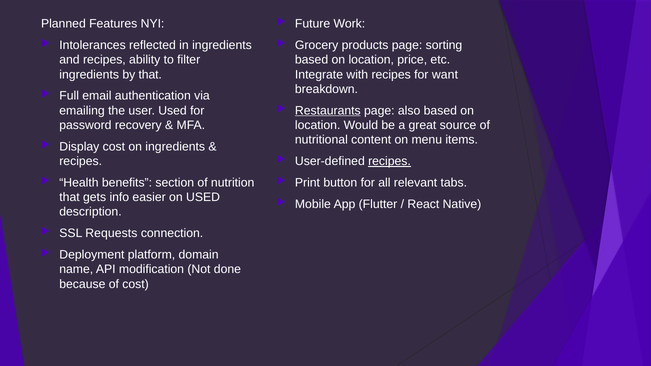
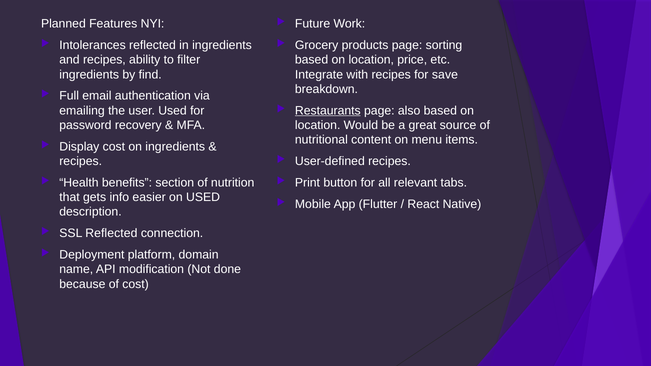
by that: that -> find (150, 75)
want: want -> save (445, 75)
recipes underline: present -> none (389, 161)
SSL Requests: Requests -> Reflected (111, 234)
